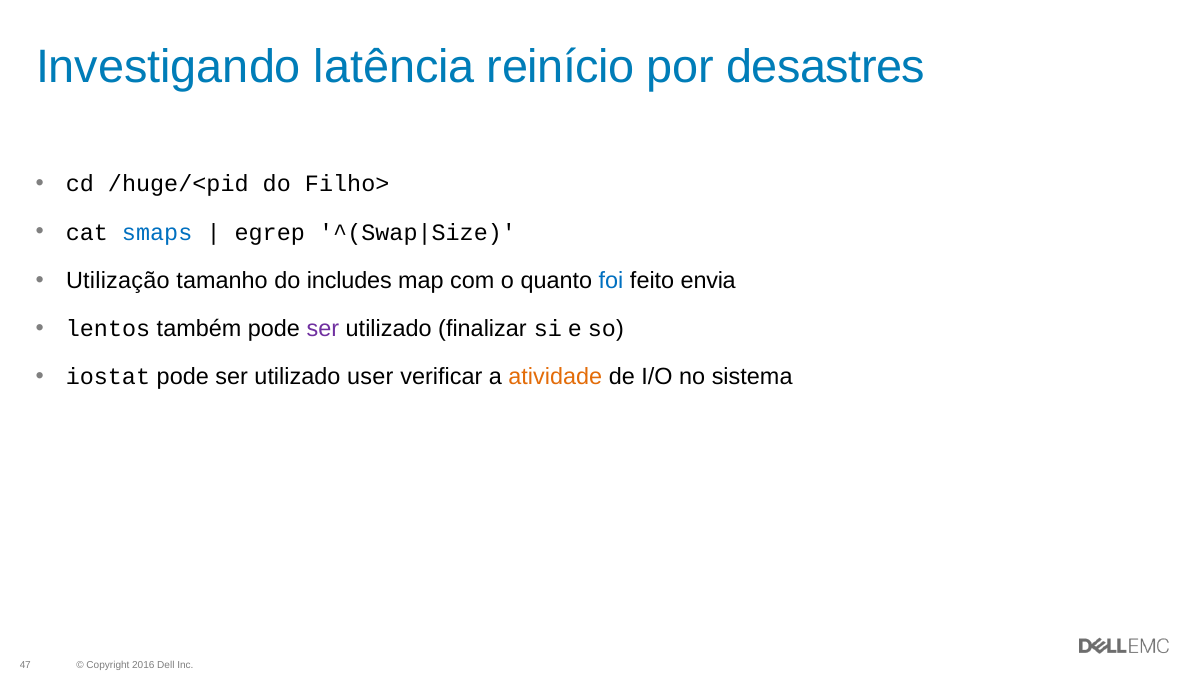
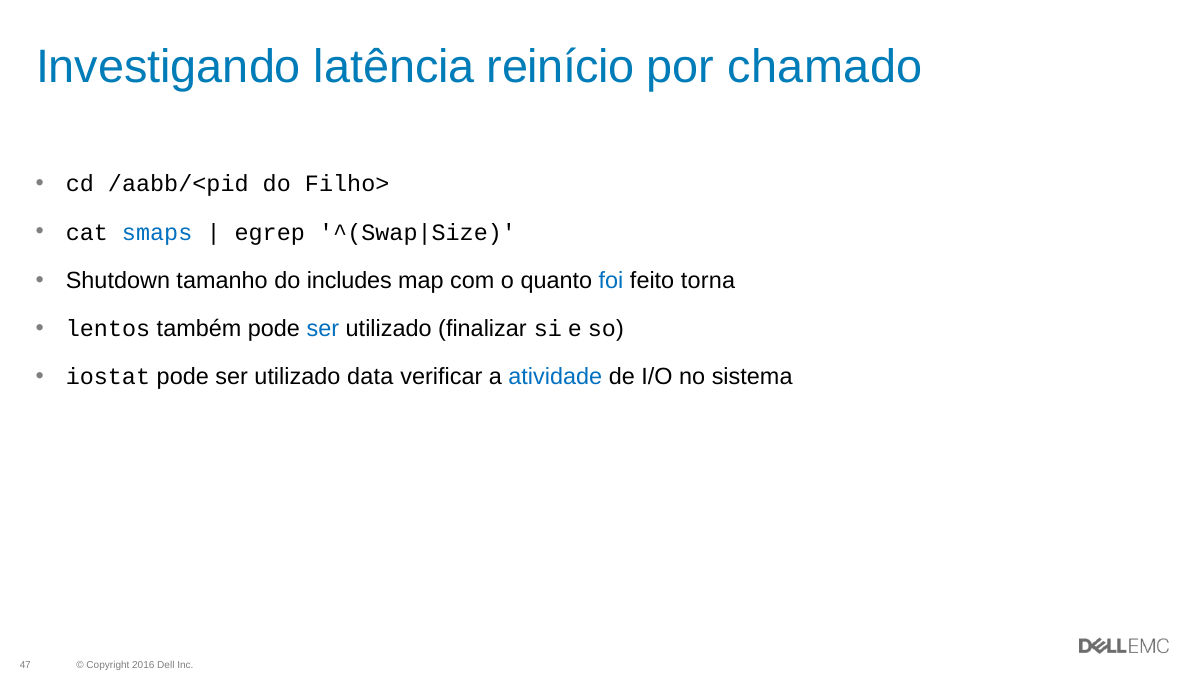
desastres: desastres -> chamado (825, 67)
/huge/<pid: /huge/<pid -> /aabb/<pid (178, 184)
Utilização: Utilização -> Shutdown (118, 280)
envia: envia -> torna (708, 280)
ser colour: purple -> blue (323, 328)
user: user -> data (370, 377)
atividade colour: orange -> blue (555, 377)
